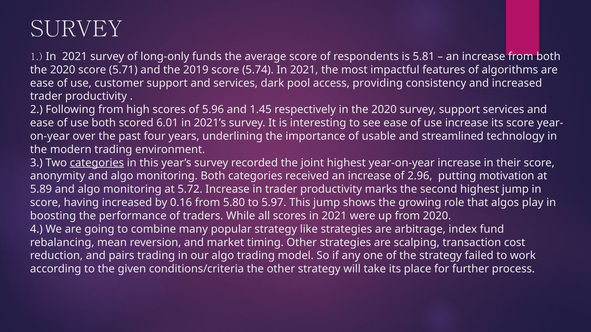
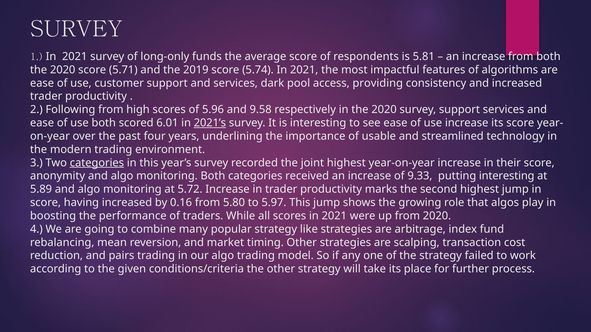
1.45: 1.45 -> 9.58 (261, 110)
2021’s underline: none -> present (210, 123)
2.96: 2.96 -> 9.33 (420, 176)
putting motivation: motivation -> interesting (507, 176)
